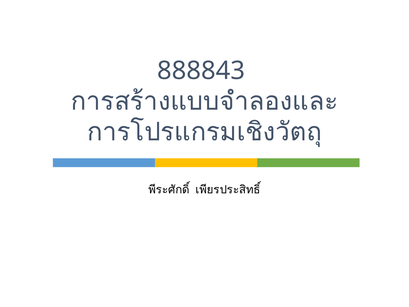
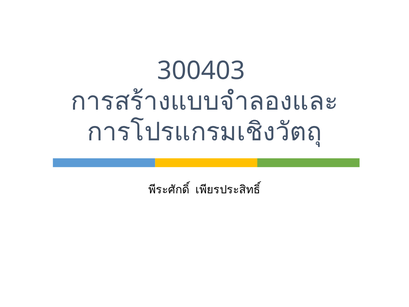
888843: 888843 -> 300403 (201, 71)
